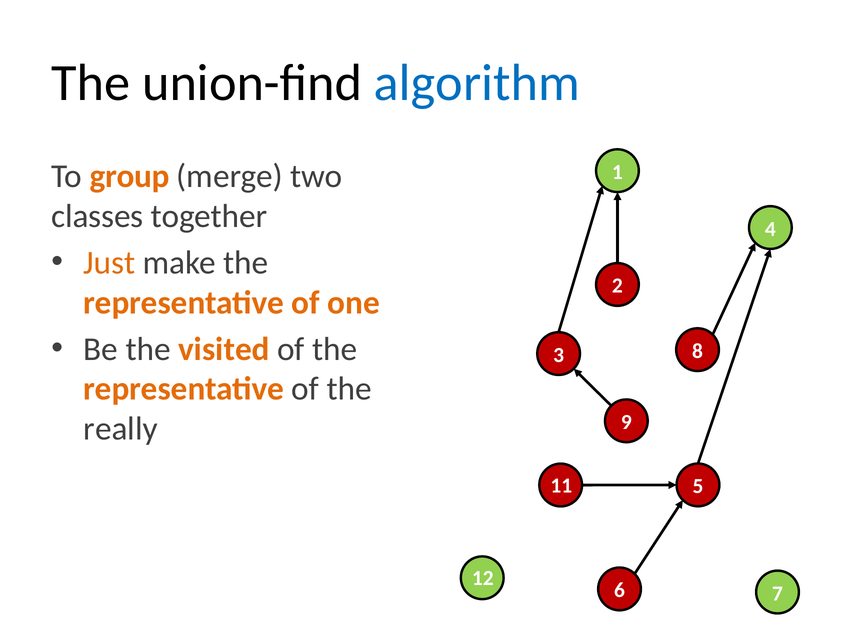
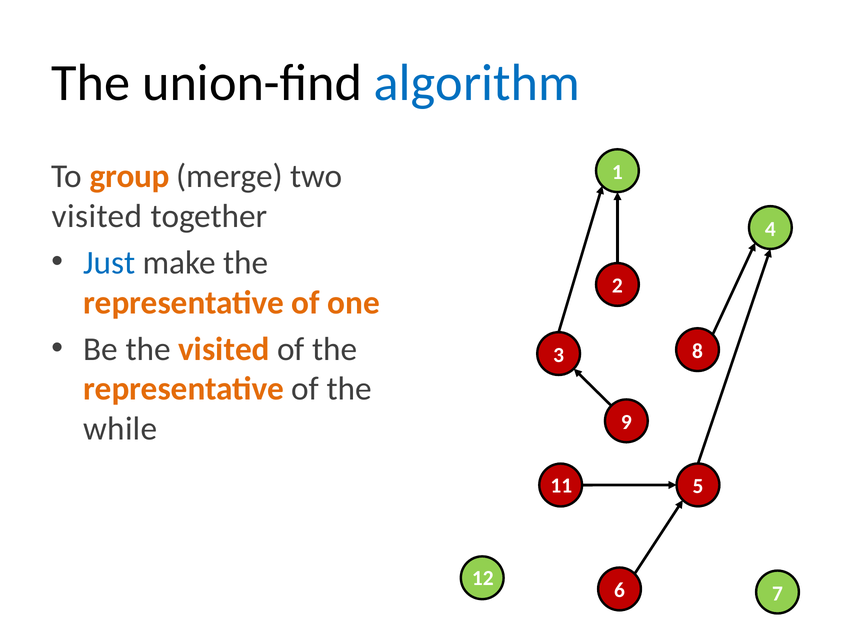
classes: classes -> visited (97, 216)
Just colour: orange -> blue (109, 263)
really: really -> while (120, 429)
